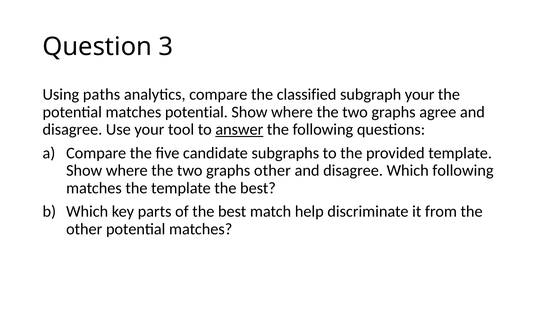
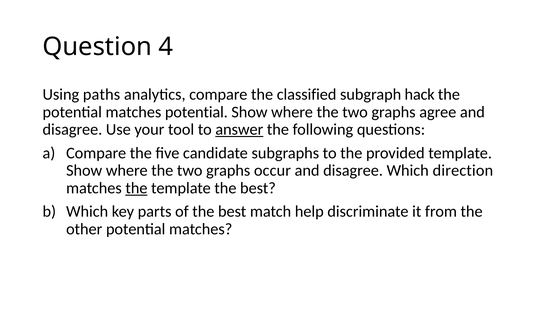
3: 3 -> 4 (166, 47)
subgraph your: your -> hack (420, 94)
graphs other: other -> occur (272, 170)
Which following: following -> direction (463, 170)
the underline: none -> present (136, 188)
